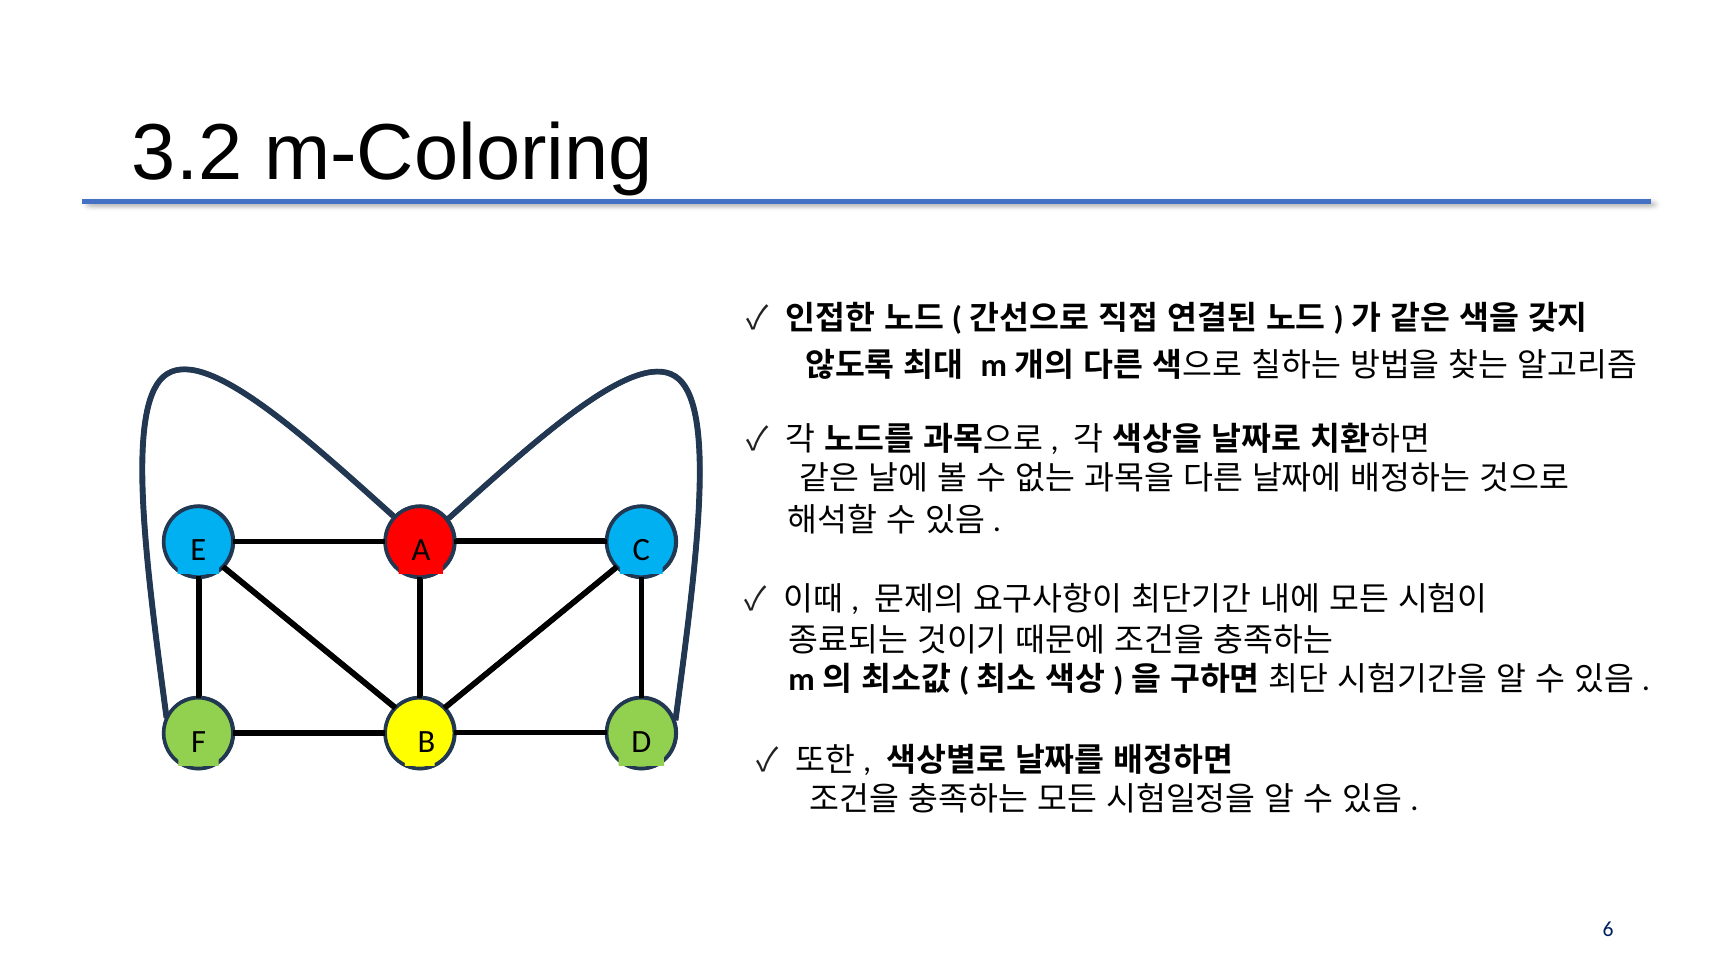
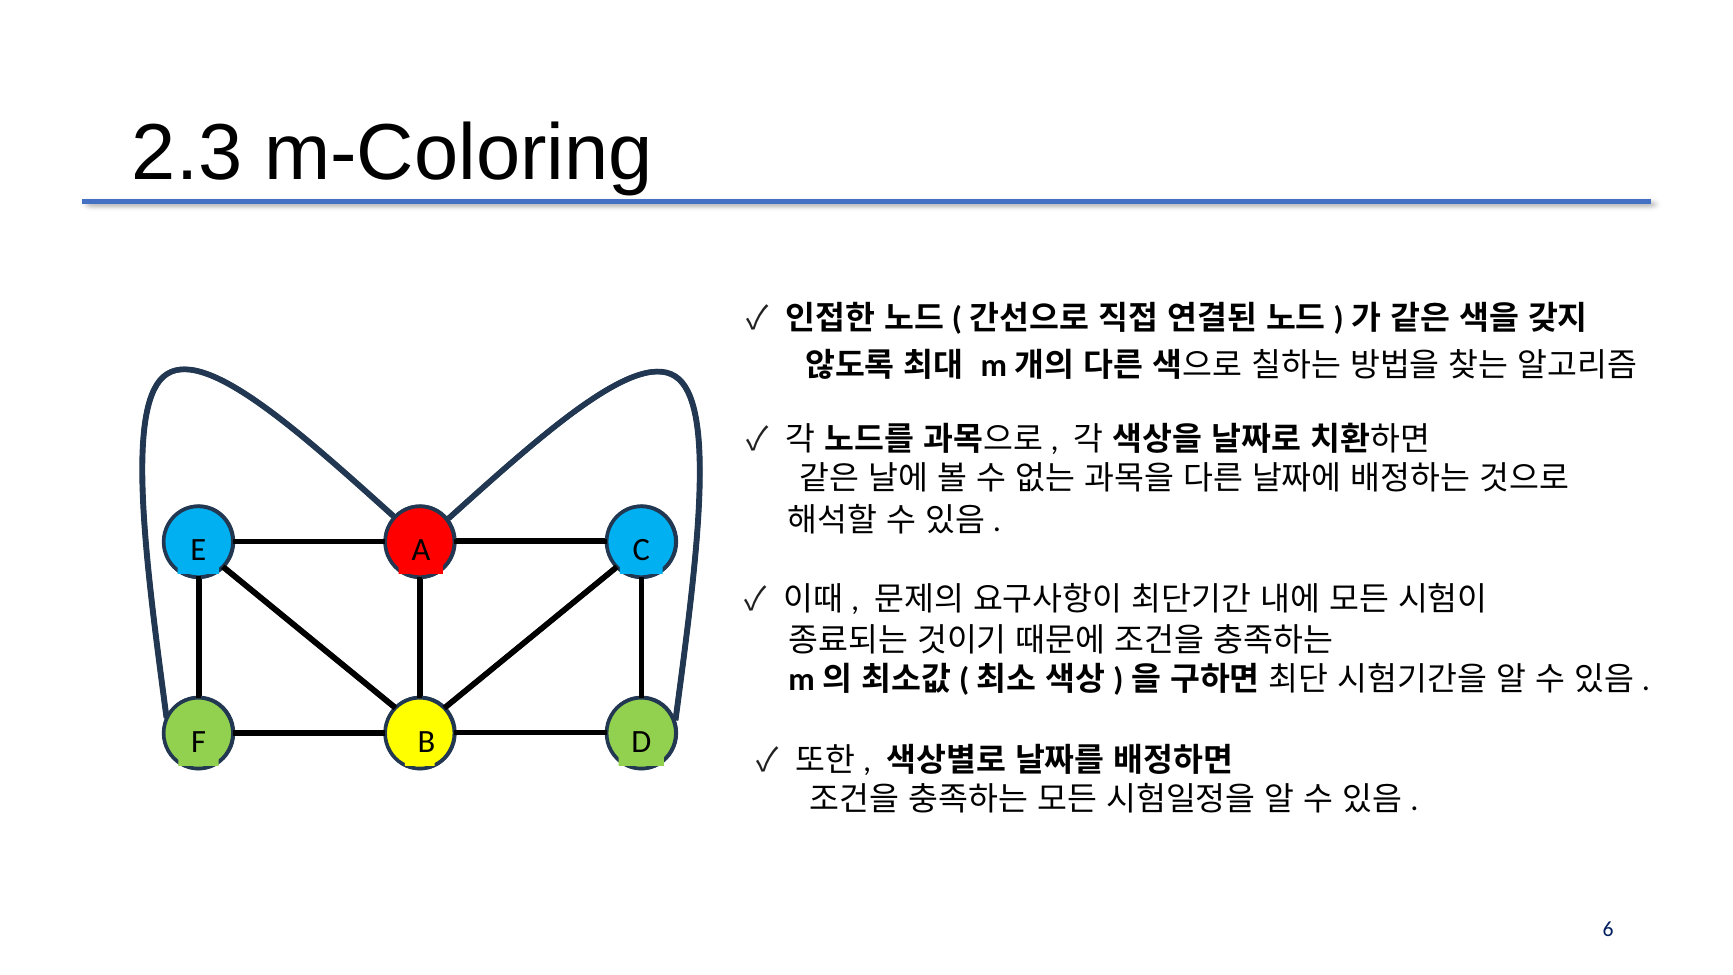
3.2: 3.2 -> 2.3 (187, 154)
